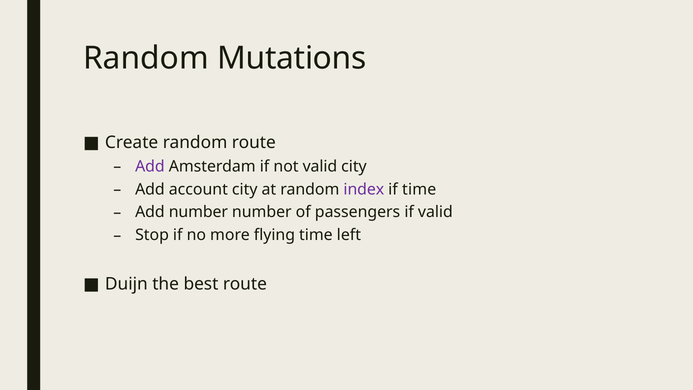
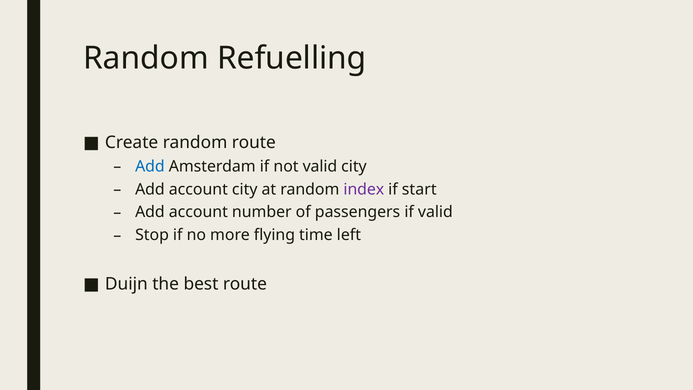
Mutations: Mutations -> Refuelling (292, 58)
Add colour: purple -> blue (150, 166)
if time: time -> start (419, 189)
number: number -> account (198, 212)
